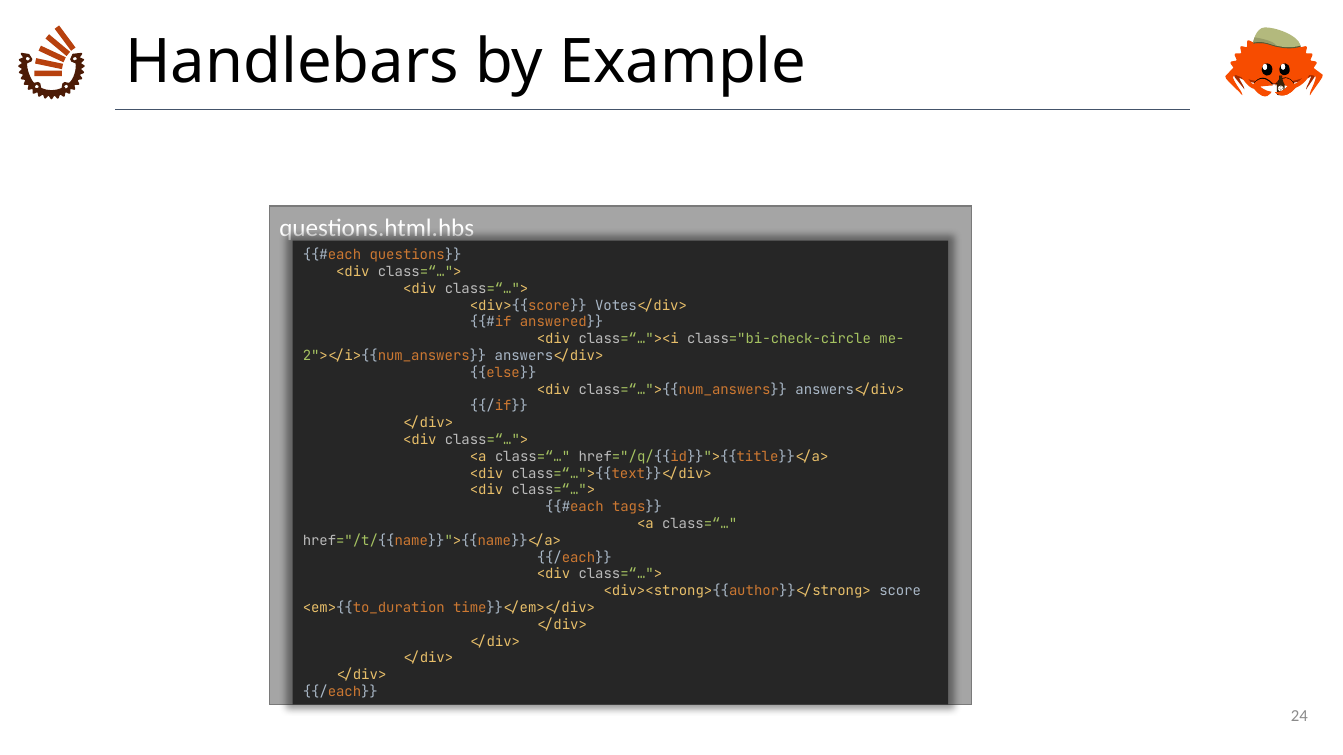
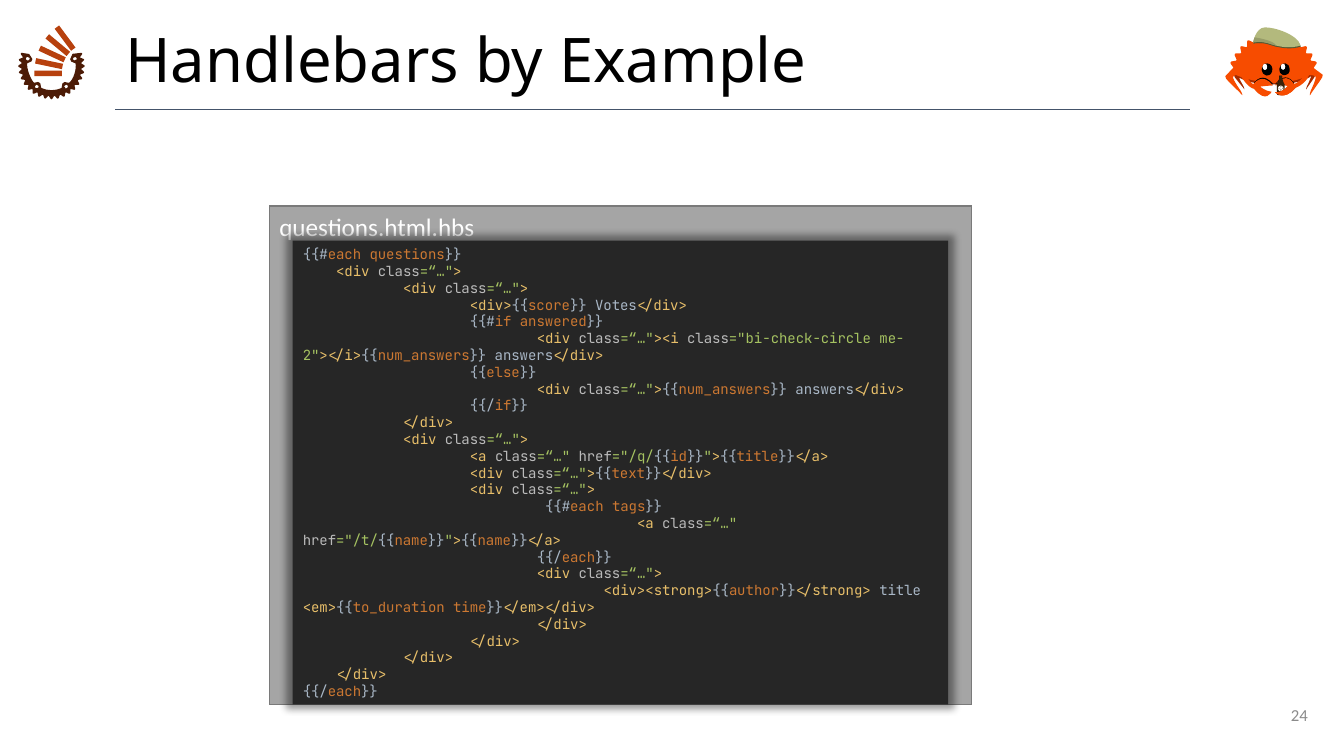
score: score -> title (900, 591)
